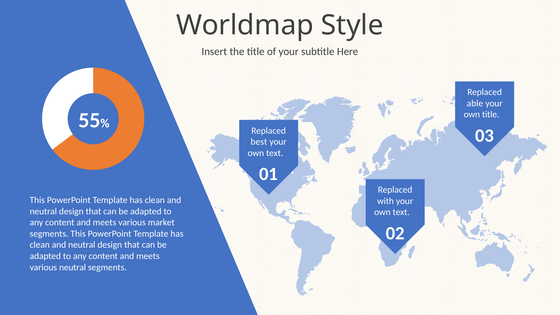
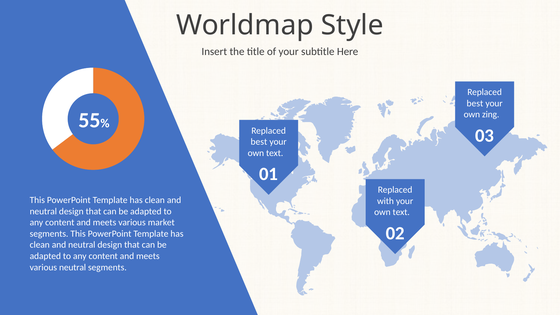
able: able -> best (475, 103)
own title: title -> zing (491, 115)
